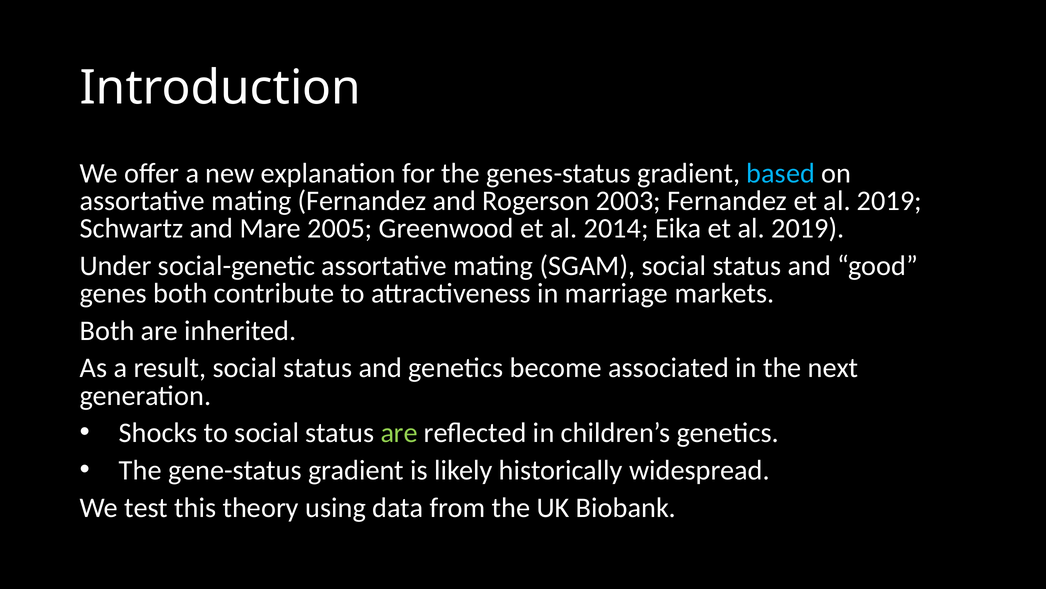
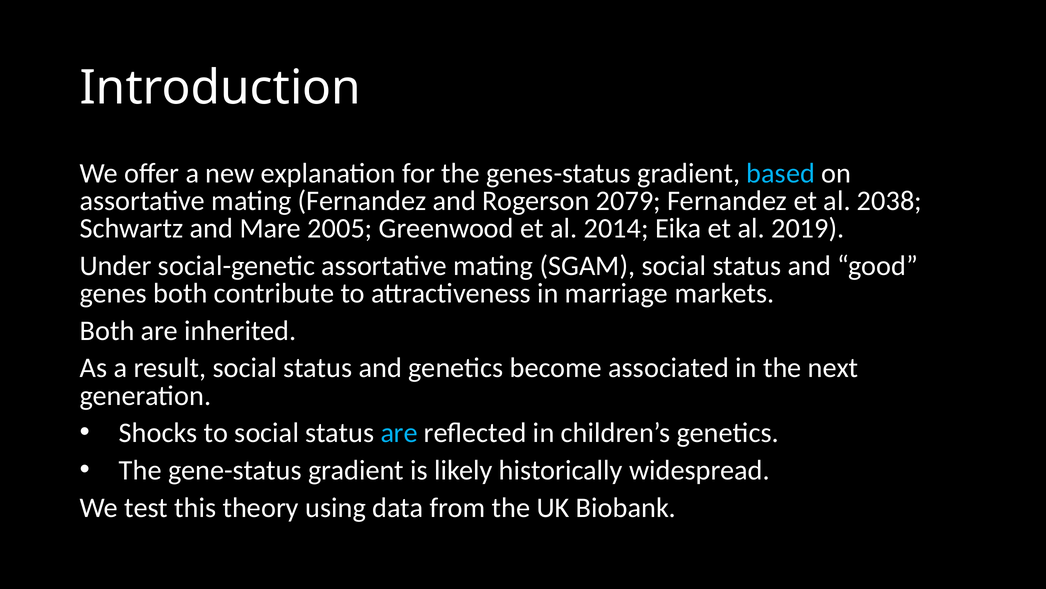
2003: 2003 -> 2079 (628, 201)
Fernandez et al 2019: 2019 -> 2038 (889, 201)
are colour: light green -> light blue (399, 433)
